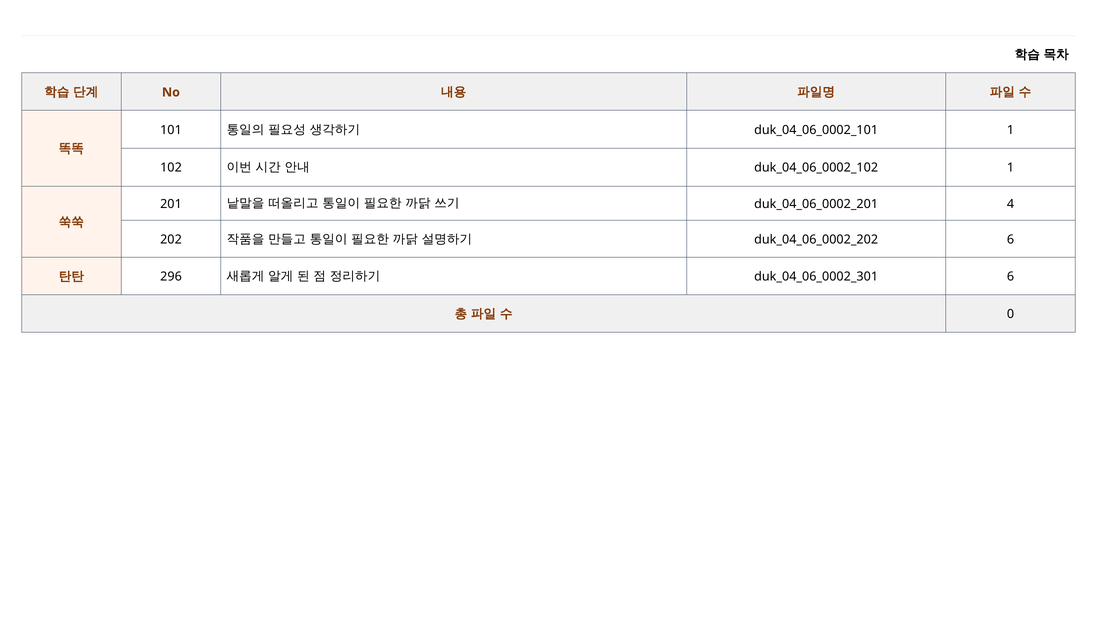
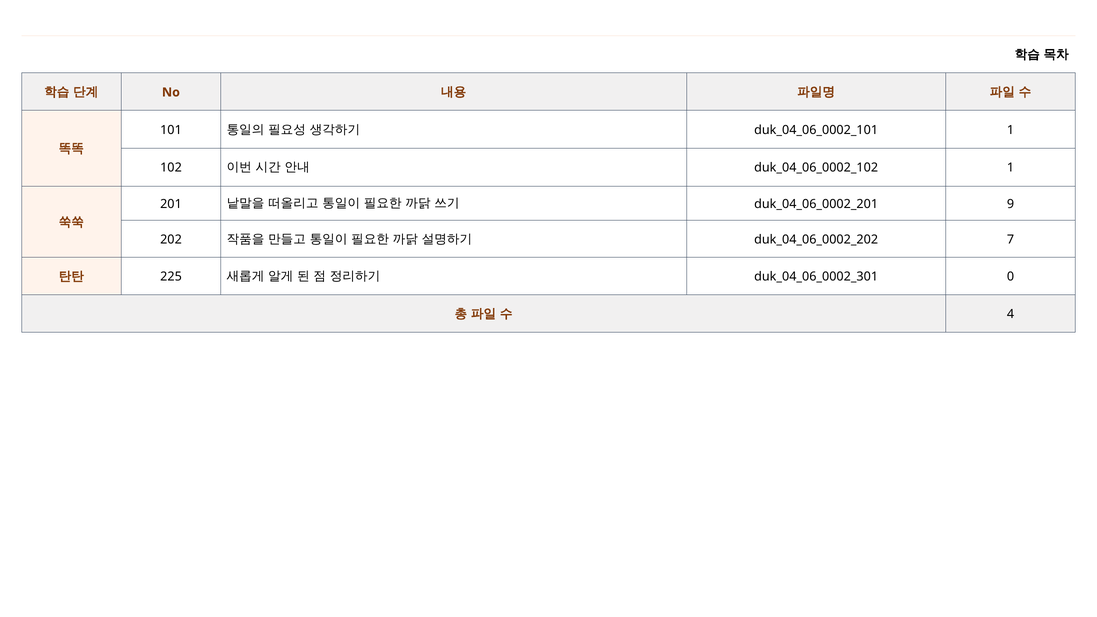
4: 4 -> 9 (1011, 204)
6: 6 -> 7 (1011, 240)
296: 296 -> 225 (171, 277)
6: 6 -> 0 (1011, 277)
0: 0 -> 4 (1011, 314)
